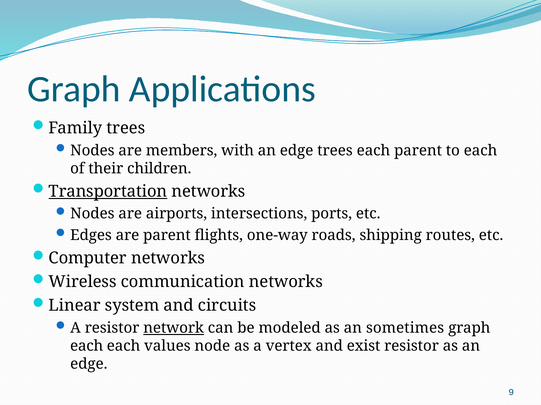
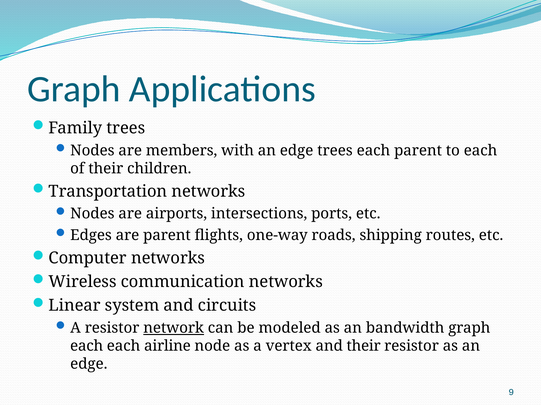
Transportation underline: present -> none (108, 192)
sometimes: sometimes -> bandwidth (405, 329)
values: values -> airline (167, 347)
and exist: exist -> their (364, 347)
